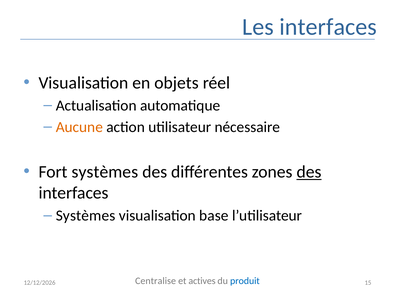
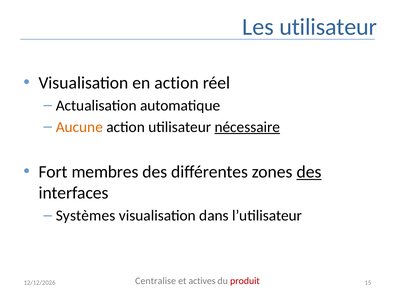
Les interfaces: interfaces -> utilisateur (328, 27)
en objets: objets -> action (177, 83)
nécessaire underline: none -> present (247, 127)
Fort systèmes: systèmes -> membres (105, 172)
base: base -> dans (214, 216)
produit colour: blue -> red (245, 281)
